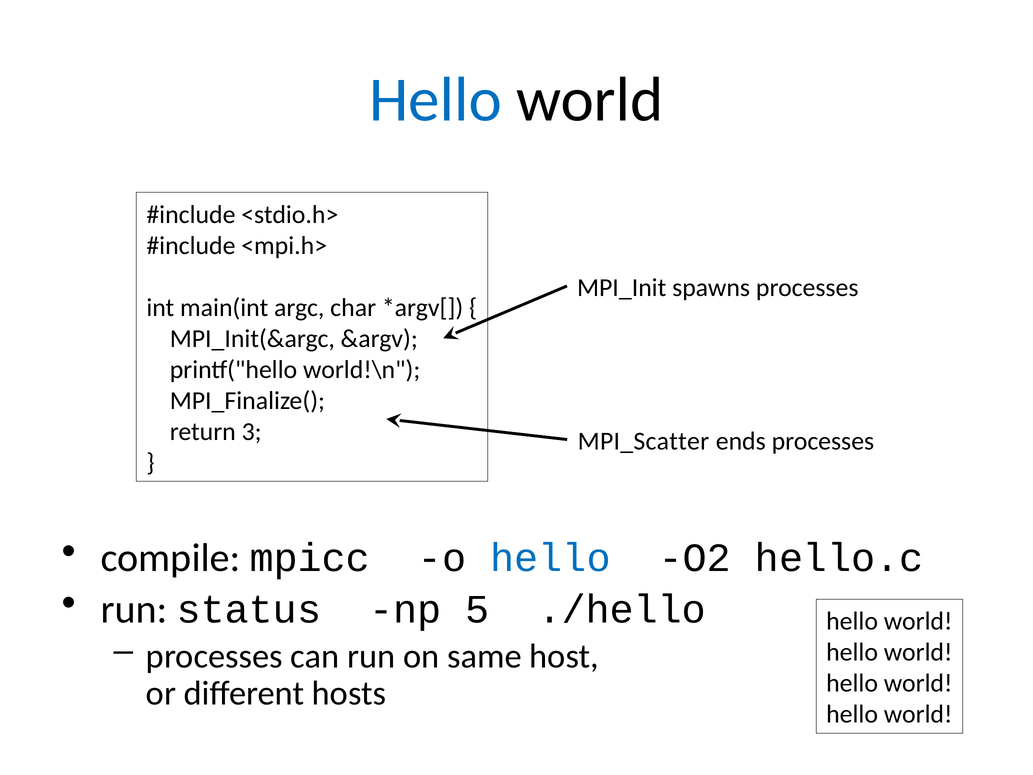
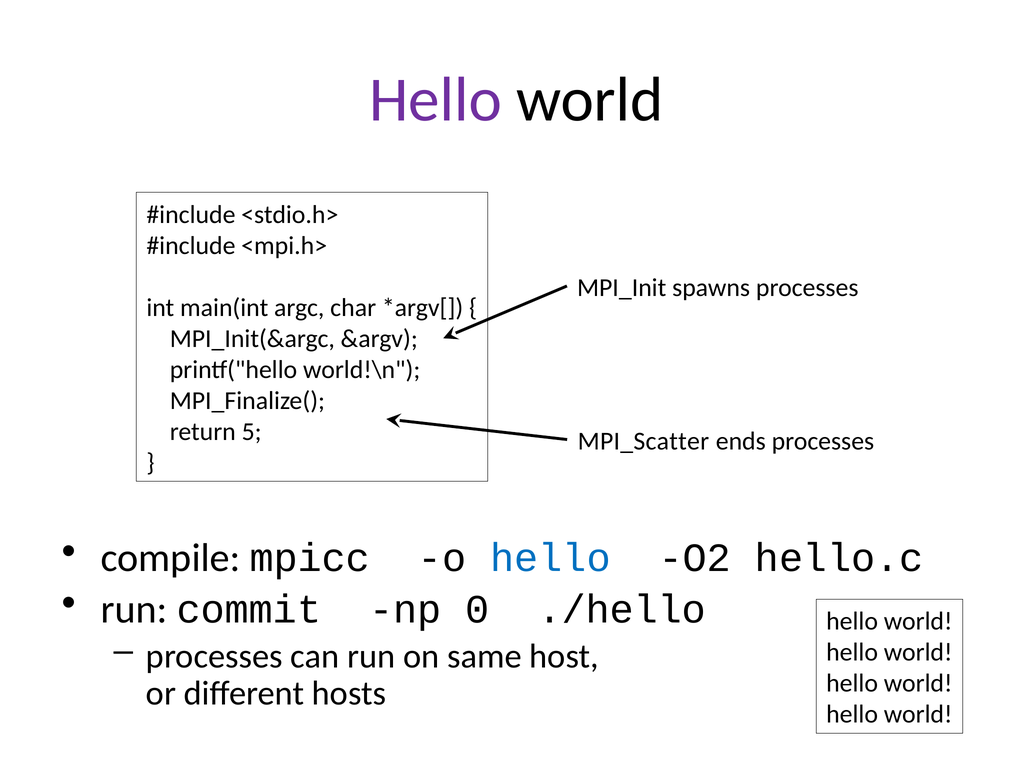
Hello colour: blue -> purple (435, 100)
3: 3 -> 5 (252, 431)
status: status -> commit (249, 609)
5: 5 -> 0 (477, 609)
